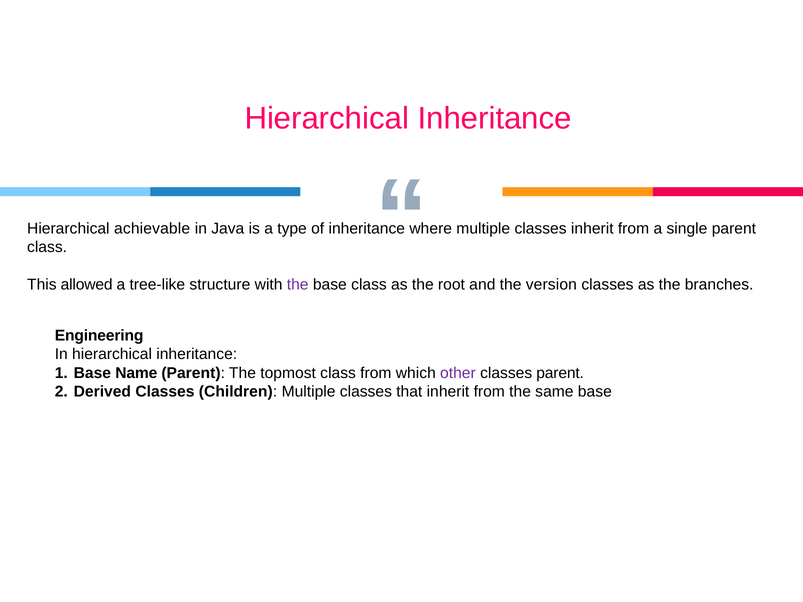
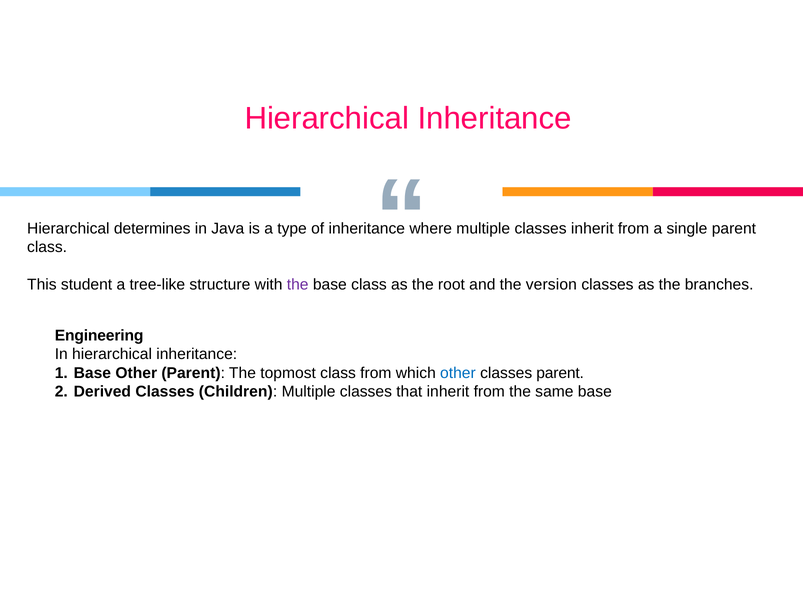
achievable: achievable -> determines (152, 229)
allowed: allowed -> student (87, 285)
Base Name: Name -> Other (136, 373)
other colour: purple -> blue (458, 373)
